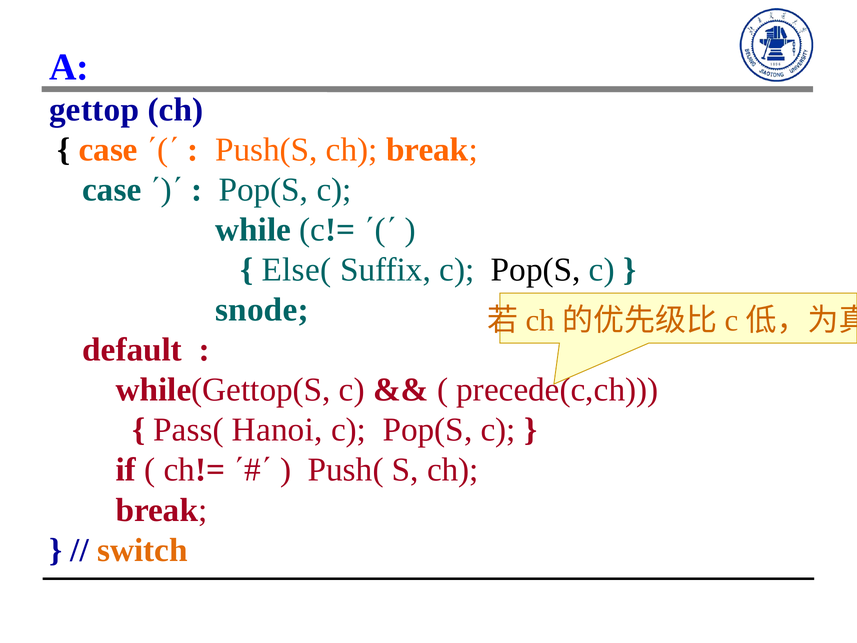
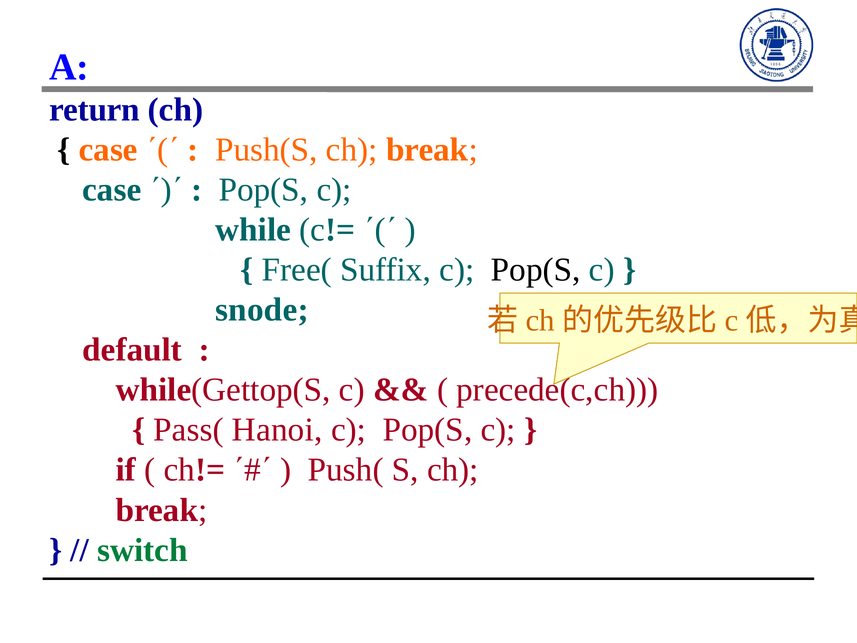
gettop: gettop -> return (94, 110)
Else(: Else( -> Free( (297, 270)
switch colour: orange -> green (142, 550)
